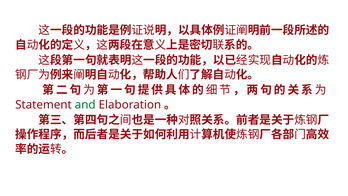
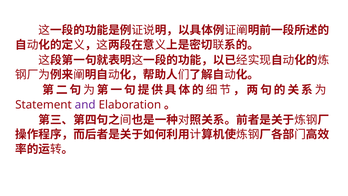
and colour: green -> purple (85, 105)
